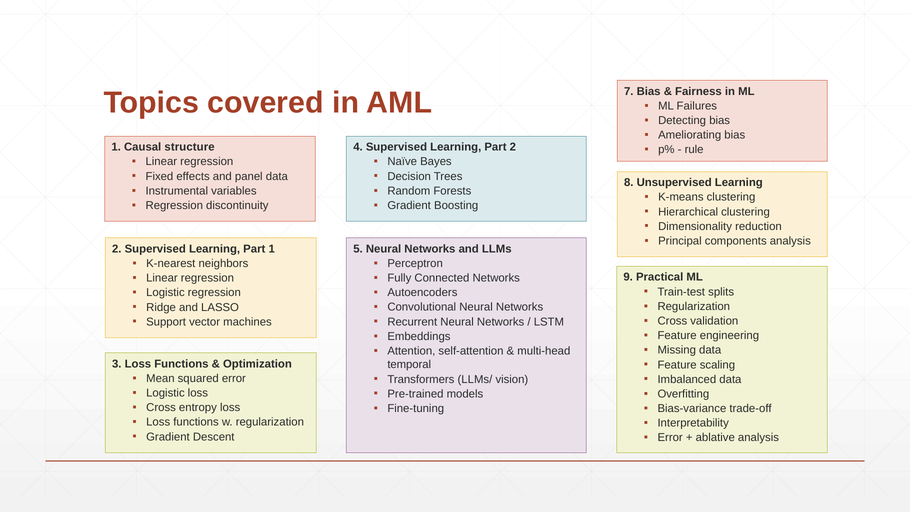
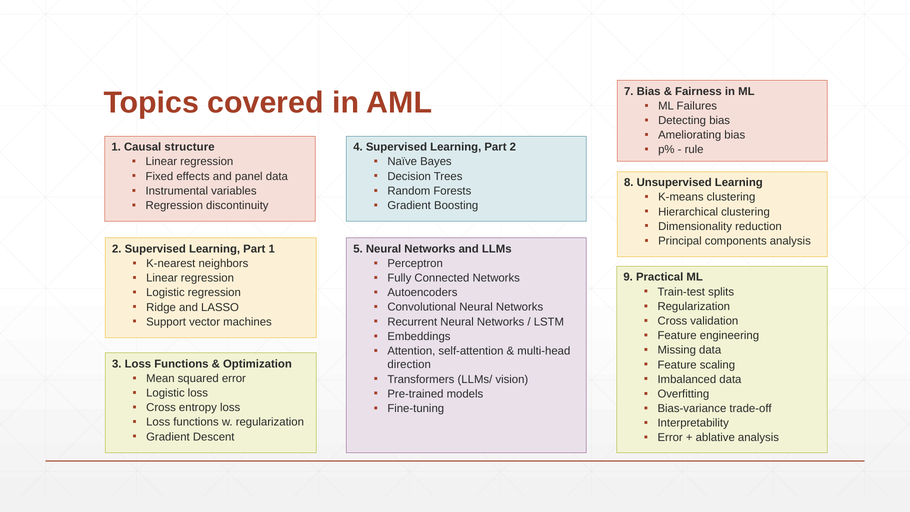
temporal: temporal -> direction (409, 365)
